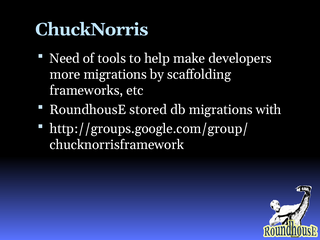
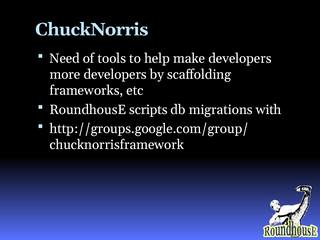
more migrations: migrations -> developers (115, 75)
stored: stored -> scripts (148, 110)
